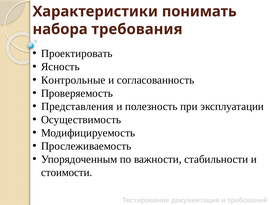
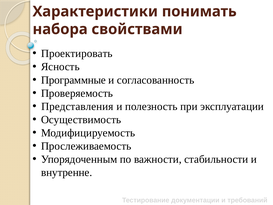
требования: требования -> свойствами (137, 29)
Контрольные: Контрольные -> Программные (73, 80)
стоимости: стоимости -> внутренне (67, 172)
